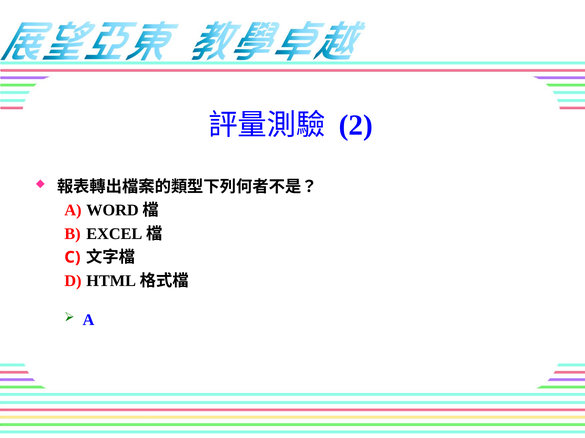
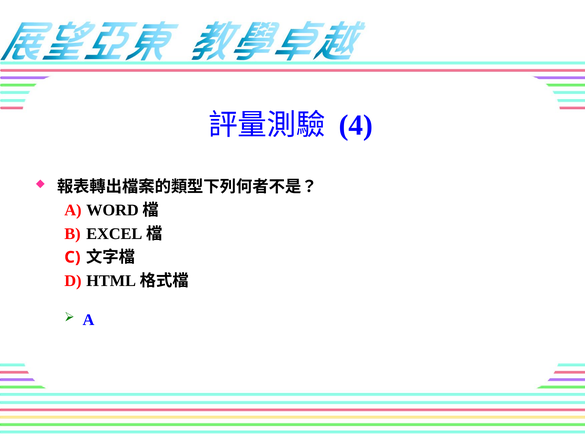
2: 2 -> 4 (356, 125)
